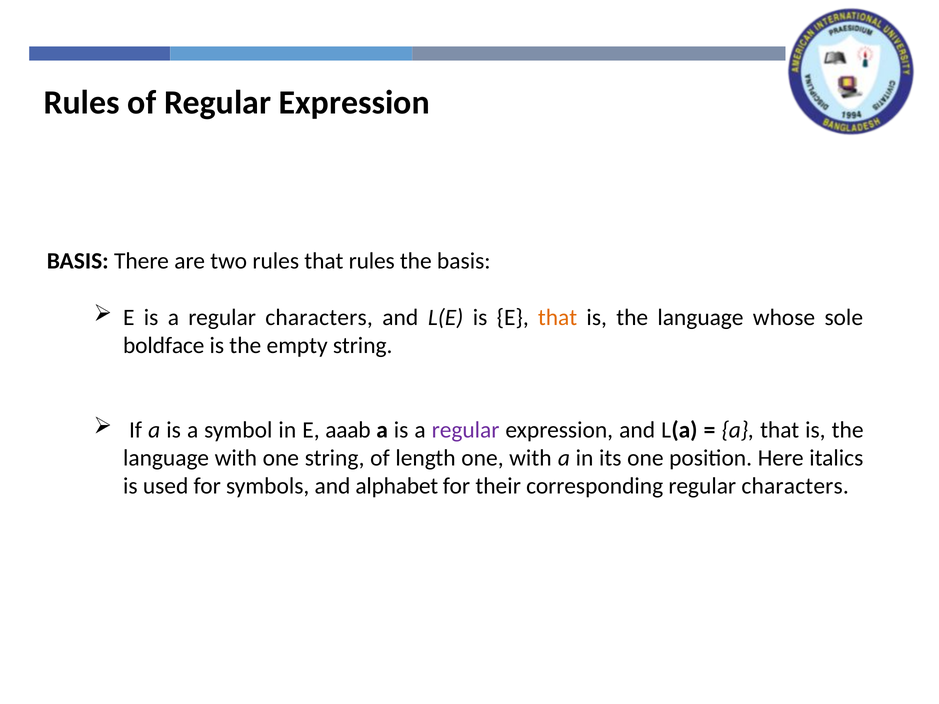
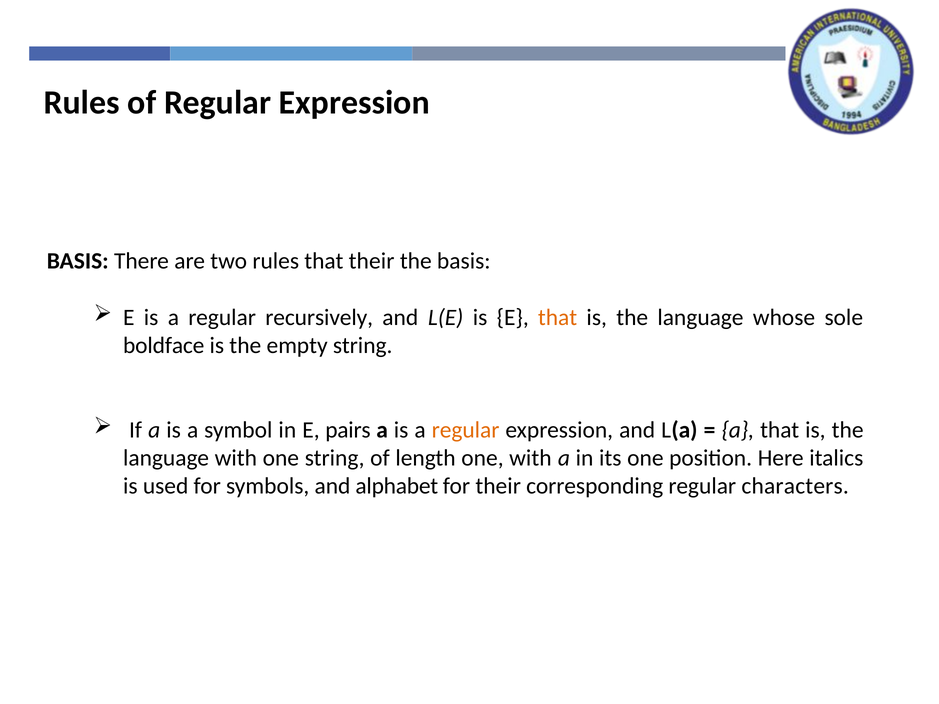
that rules: rules -> their (372, 261)
a regular characters: characters -> recursively (319, 317)
aaab: aaab -> pairs (348, 430)
regular colour: purple -> orange (466, 430)
